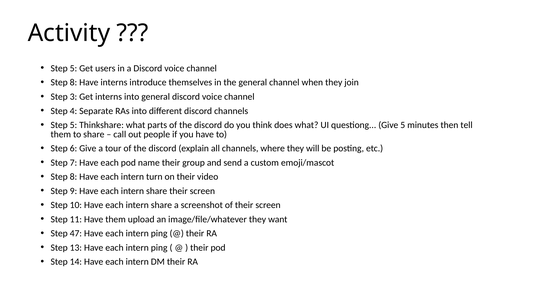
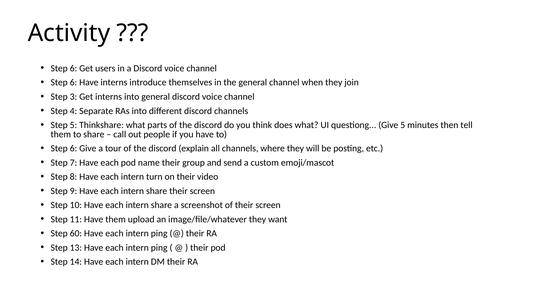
5: 5 -> 6 (73, 68)
8: 8 -> 6 (73, 82)
47: 47 -> 60 (76, 233)
